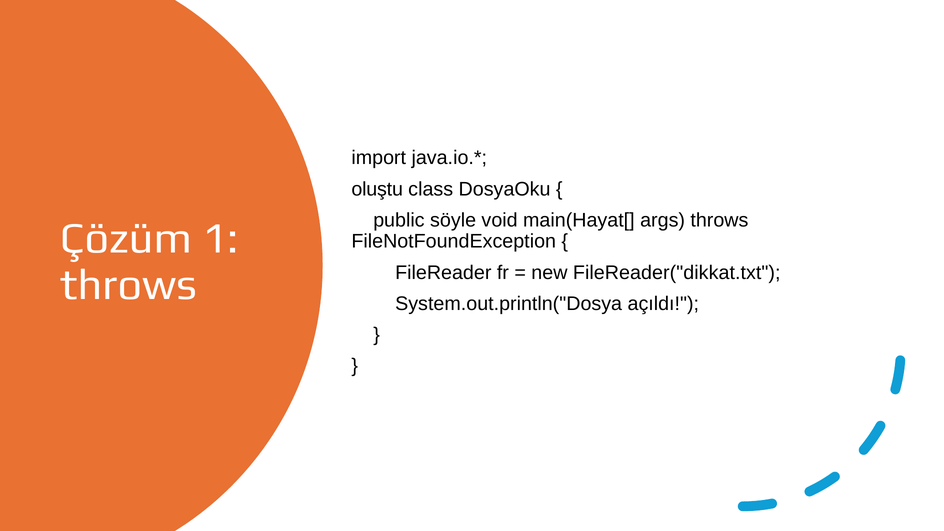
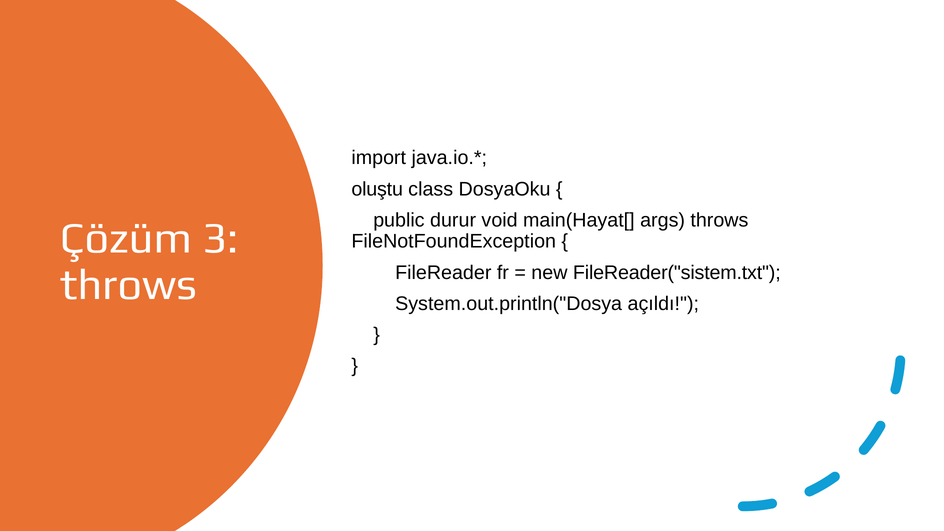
söyle: söyle -> durur (453, 220)
1: 1 -> 3 (220, 238)
FileReader("dikkat.txt: FileReader("dikkat.txt -> FileReader("sistem.txt (677, 273)
